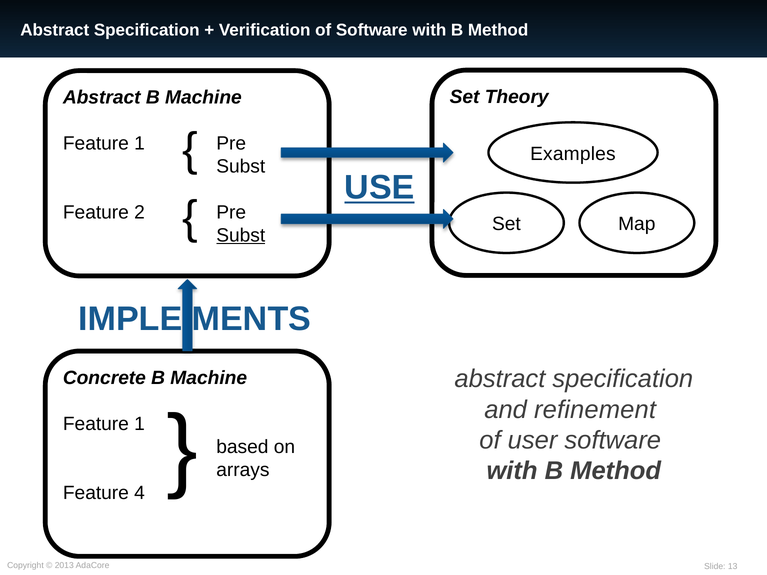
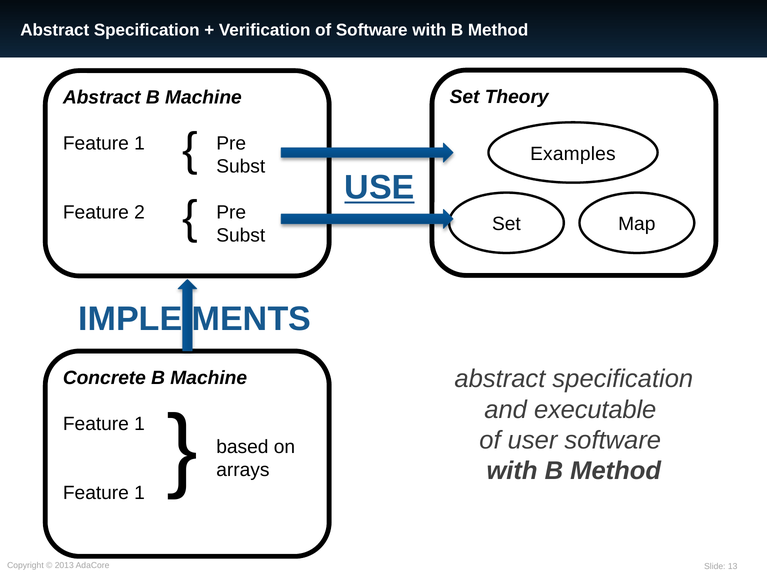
Subst underline: present -> none (241, 235)
refinement: refinement -> executable (595, 410)
4: 4 -> 1 (140, 493)
